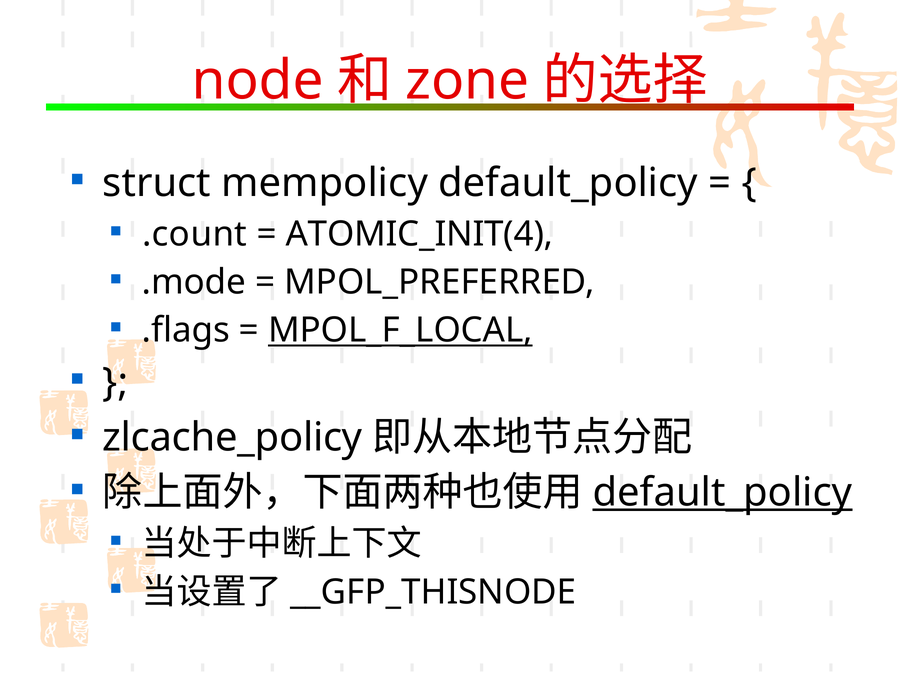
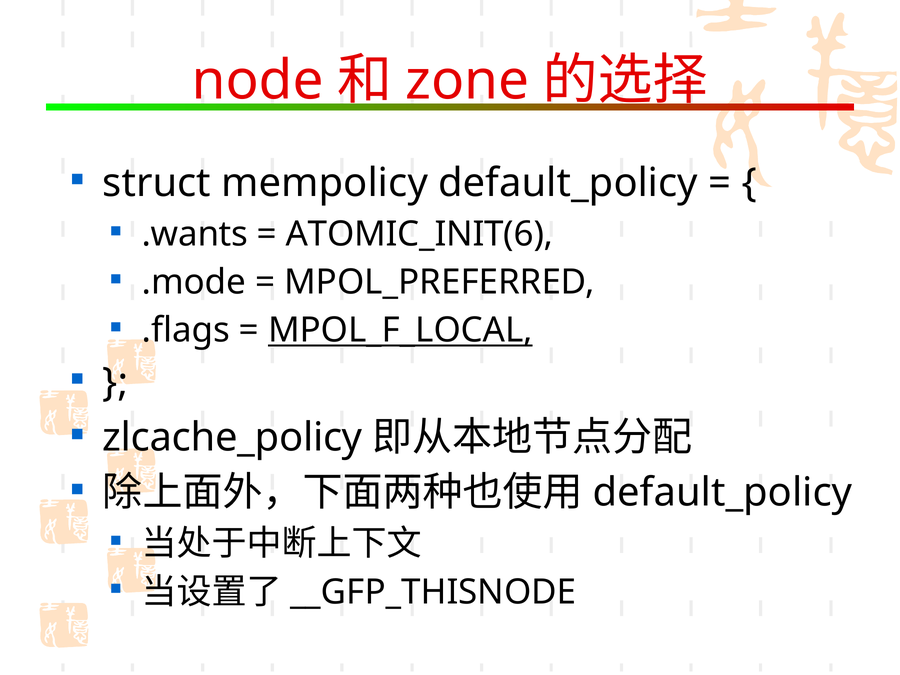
.count: .count -> .wants (195, 234)
ATOMIC_INIT(4: ATOMIC_INIT(4 -> ATOMIC_INIT(6 (419, 234)
default_policy underline: present -> none (722, 493)
